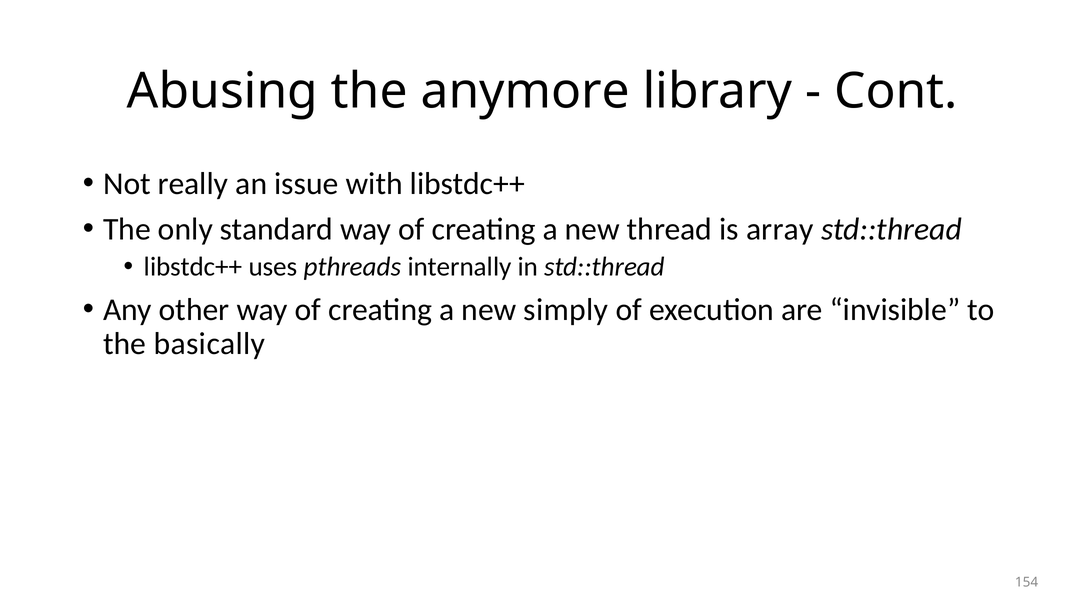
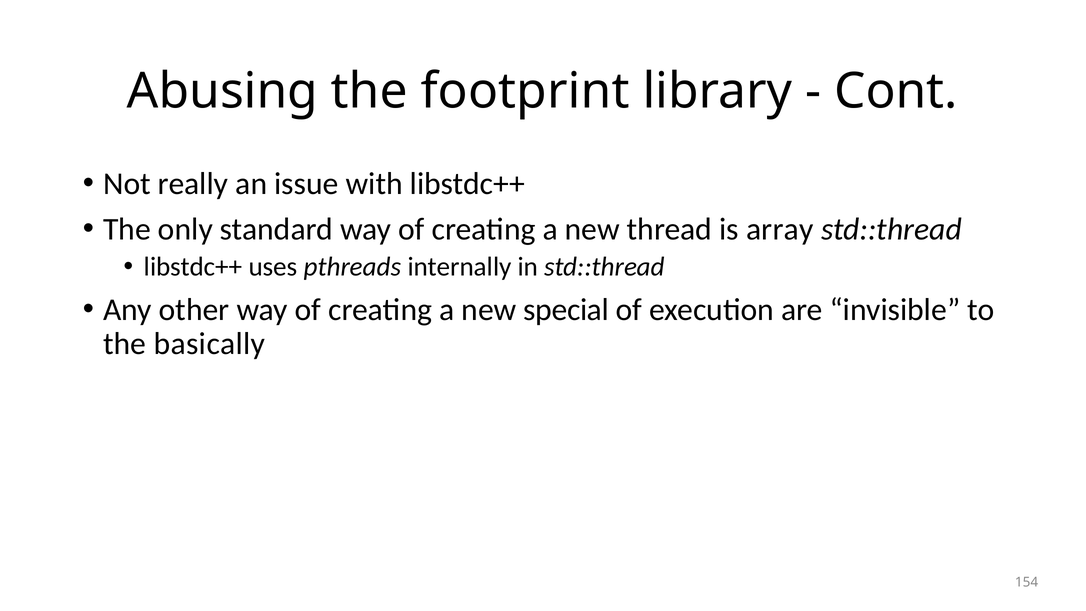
anymore: anymore -> footprint (525, 91)
simply: simply -> special (566, 310)
